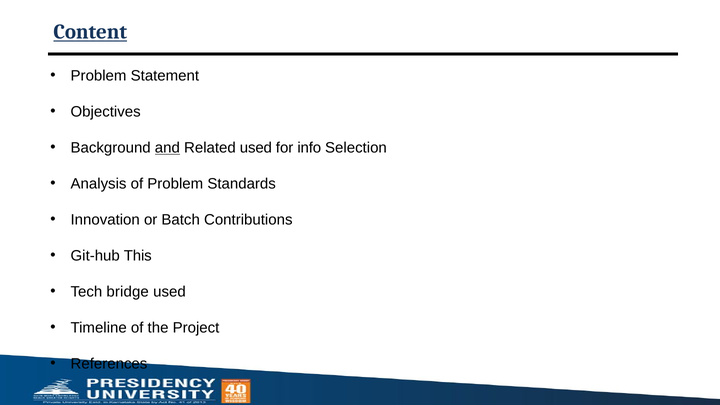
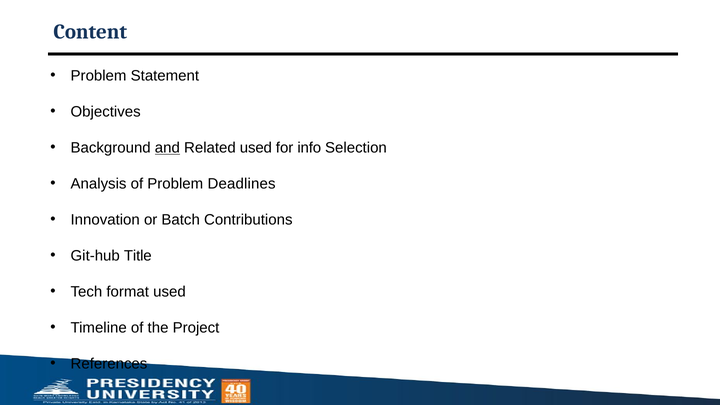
Content underline: present -> none (90, 32)
Standards: Standards -> Deadlines (242, 184)
This: This -> Title (138, 256)
bridge: bridge -> format (128, 292)
